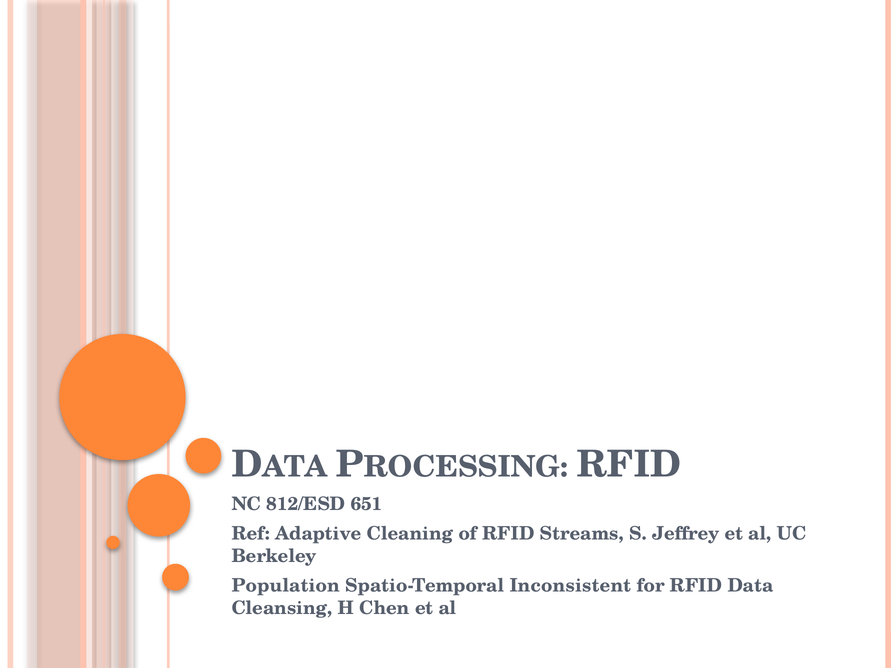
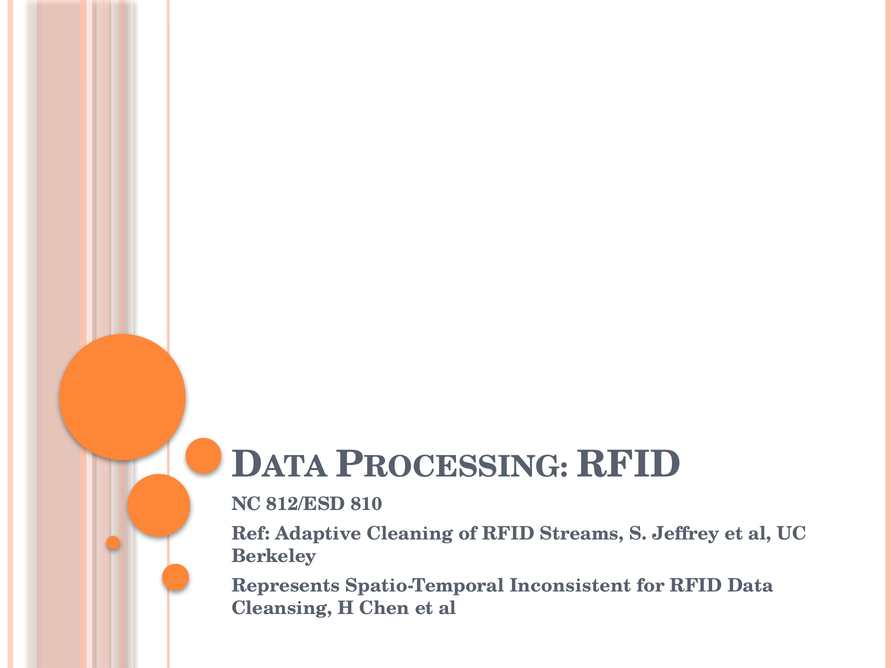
651: 651 -> 810 (367, 504)
Population: Population -> Represents (286, 586)
